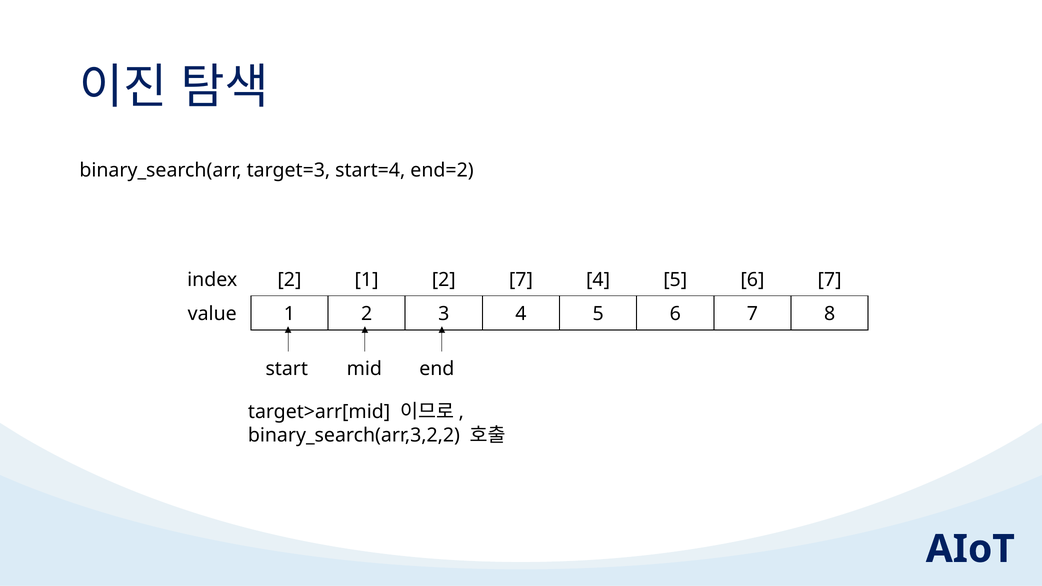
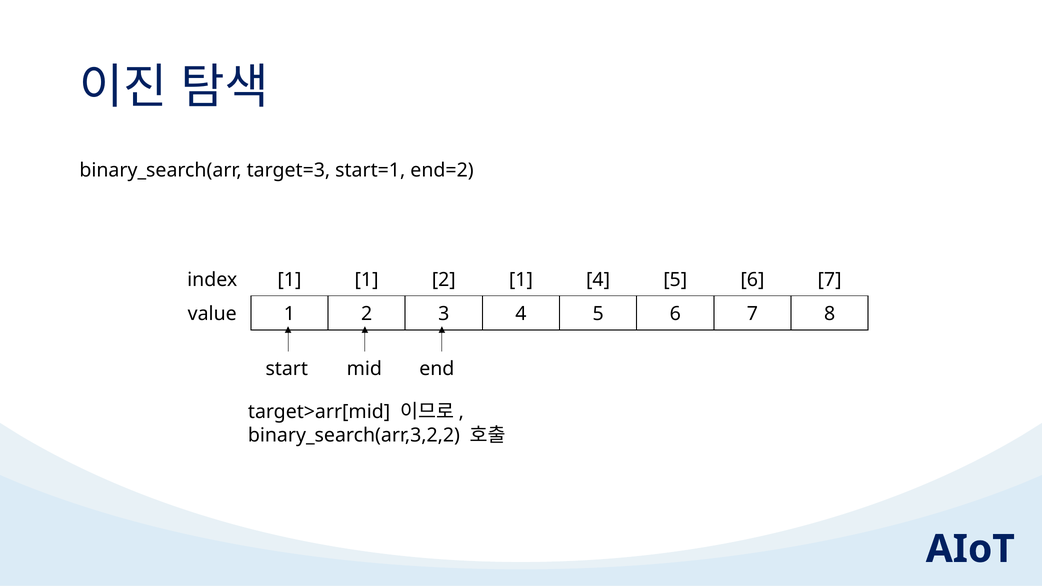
start=4: start=4 -> start=1 (370, 170)
index 2: 2 -> 1 (289, 280)
2 7: 7 -> 1 (521, 280)
